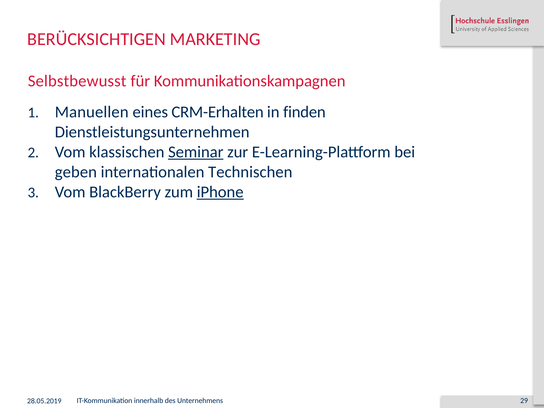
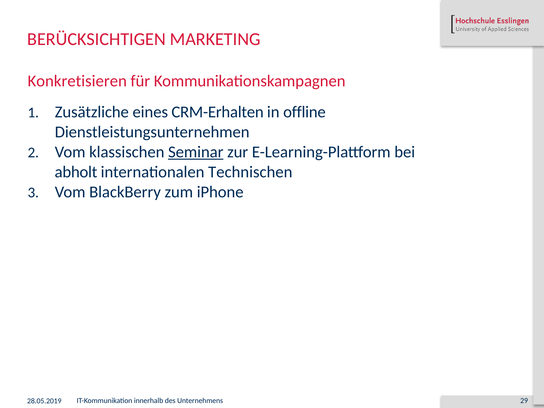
Selbstbewusst: Selbstbewusst -> Konkretisieren (77, 81)
Manuellen: Manuellen -> Zusätzliche (92, 112)
finden: finden -> offline (304, 112)
geben: geben -> abholt (76, 172)
iPhone underline: present -> none (220, 192)
